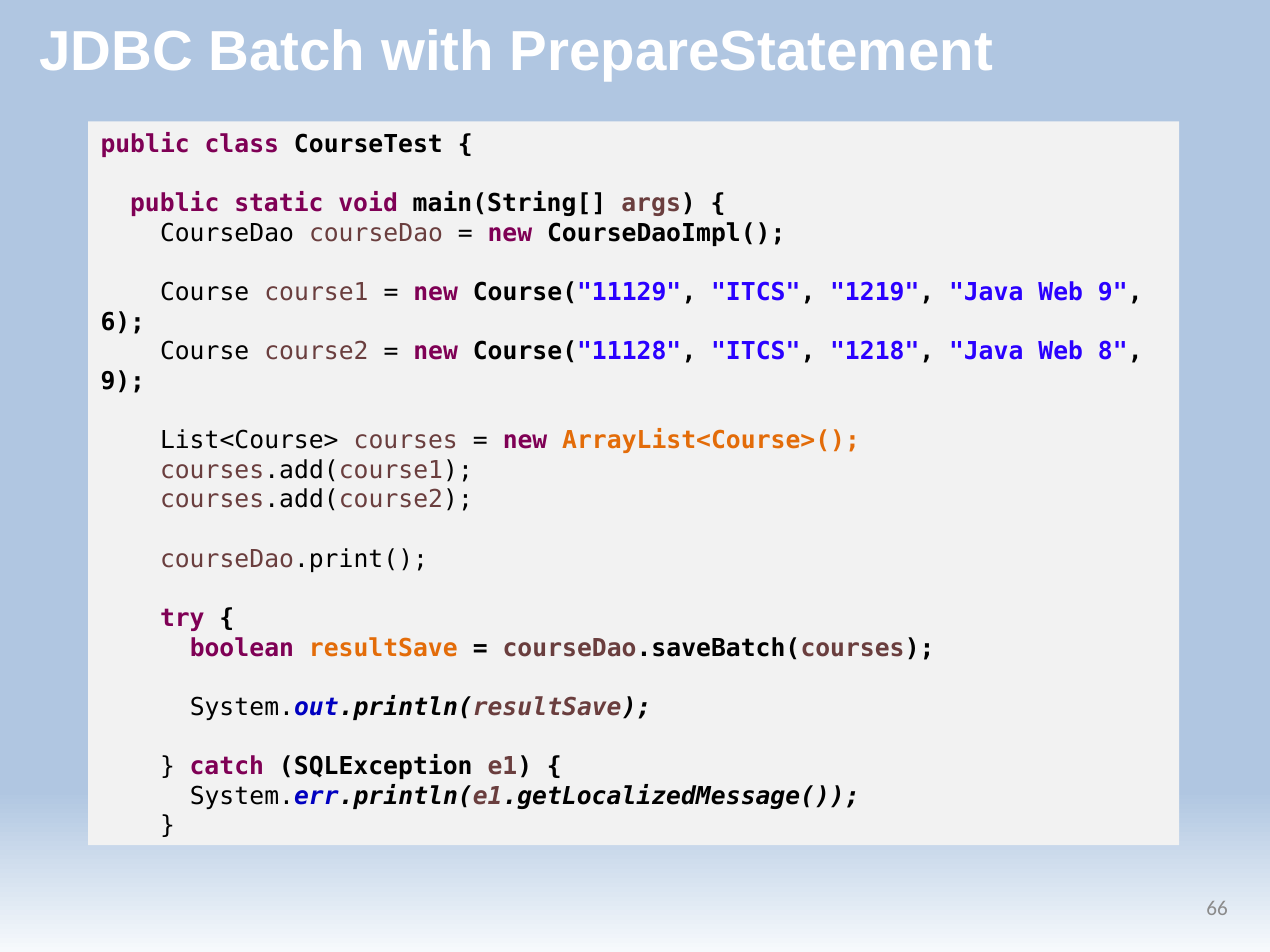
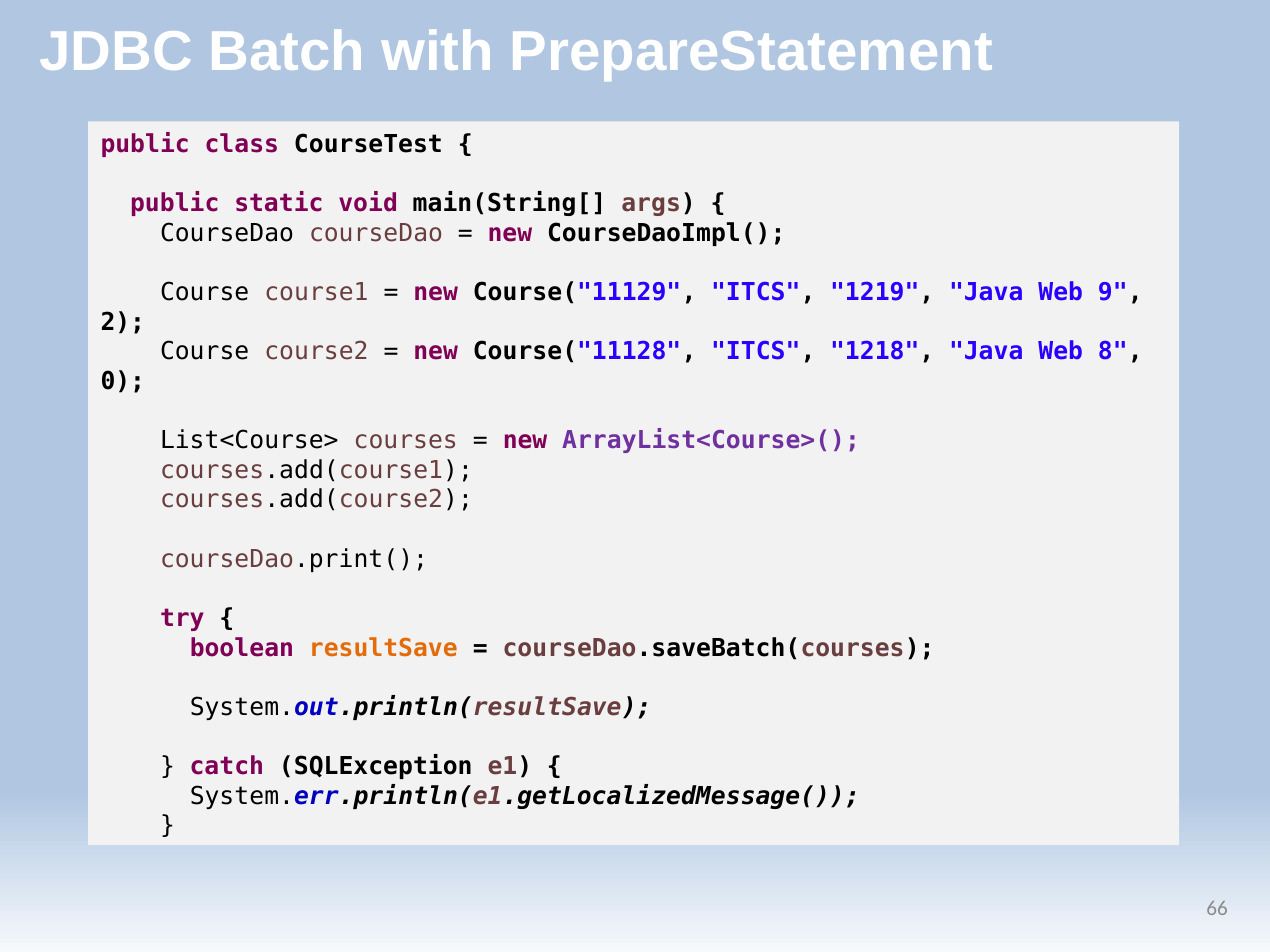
6: 6 -> 2 (123, 322)
9: 9 -> 0 (123, 381)
ArrayList<Course>( colour: orange -> purple (711, 441)
